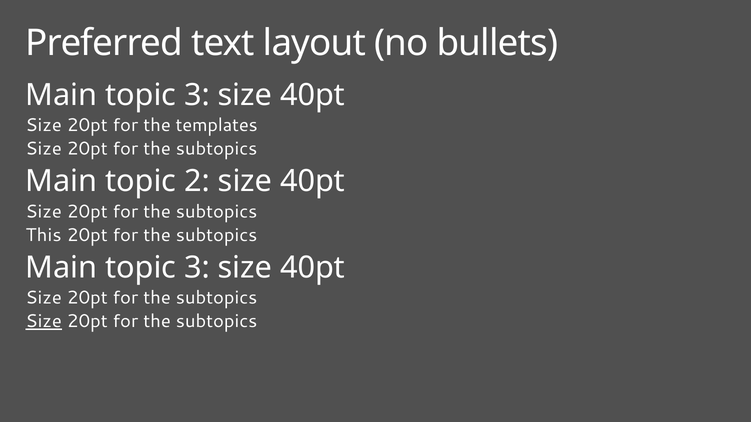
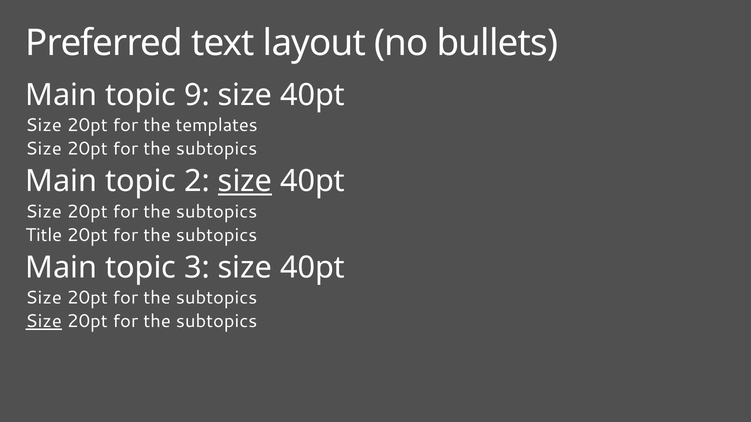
3: 3 -> 9 (197, 95)
size underline: none -> present (245, 181)
This: This -> Title (44, 235)
